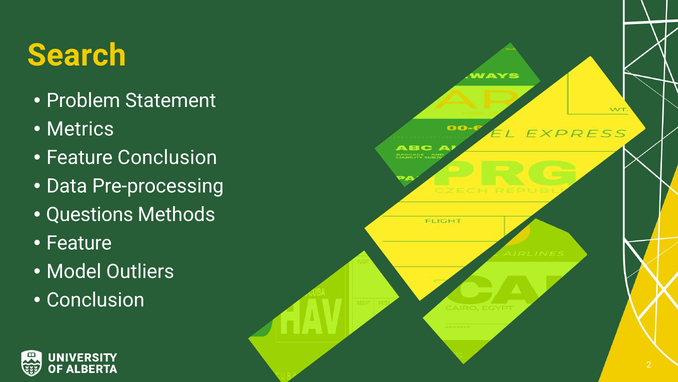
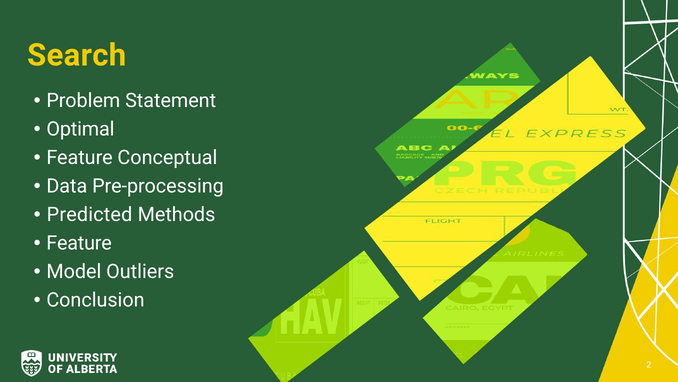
Metrics: Metrics -> Optimal (80, 129)
Feature Conclusion: Conclusion -> Conceptual (167, 158)
Questions: Questions -> Predicted (90, 214)
